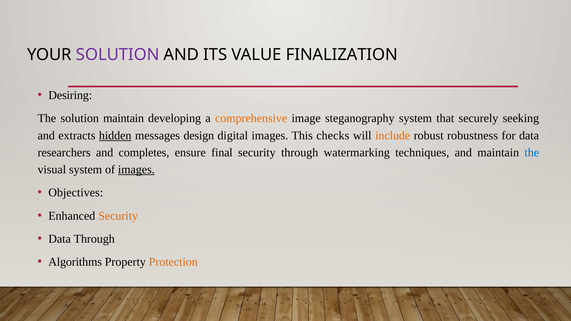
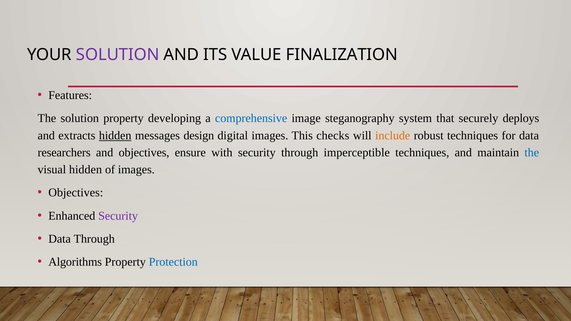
Desiring: Desiring -> Features (70, 95)
solution maintain: maintain -> property (124, 118)
comprehensive colour: orange -> blue (251, 118)
seeking: seeking -> deploys (521, 118)
robust robustness: robustness -> techniques (473, 135)
and completes: completes -> objectives (144, 153)
final: final -> with (222, 153)
watermarking: watermarking -> imperceptible (357, 153)
visual system: system -> hidden (85, 170)
images underline: present -> none (136, 170)
Security colour: orange -> purple (118, 216)
Protection colour: orange -> blue (173, 262)
